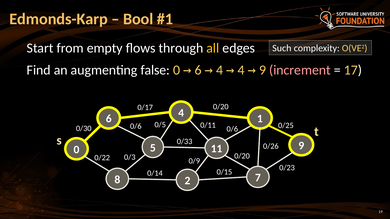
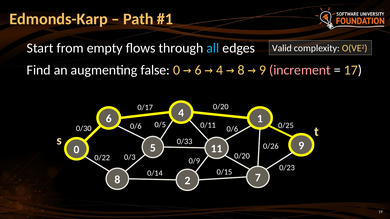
Bool: Bool -> Path (138, 19)
all colour: yellow -> light blue (213, 48)
Such: Such -> Valid (282, 48)
4: 4 -> 8 (241, 70)
